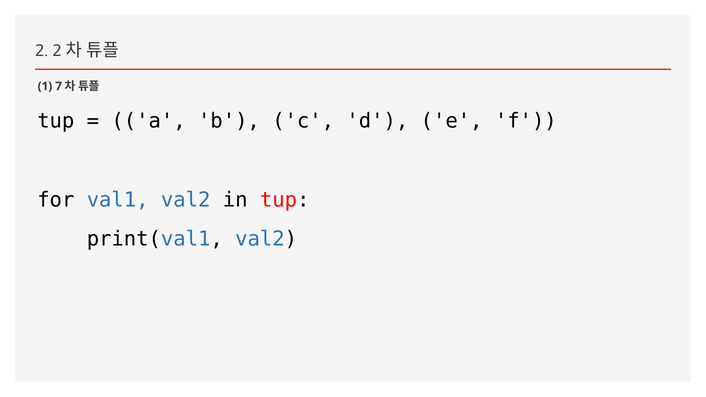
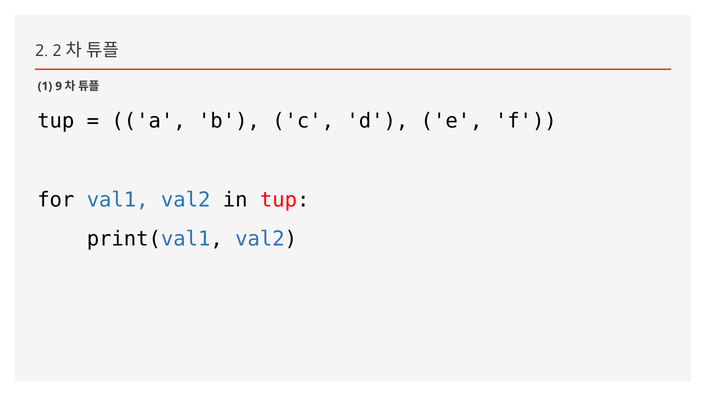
7: 7 -> 9 (59, 86)
